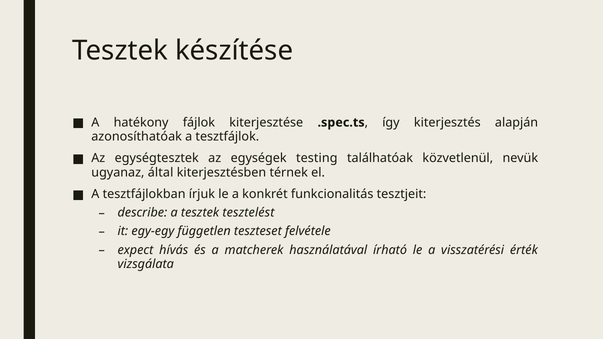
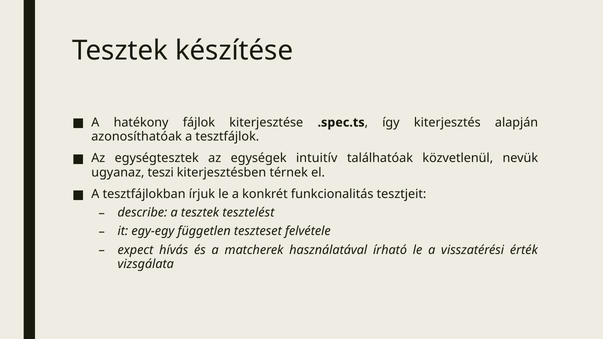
testing: testing -> intuitív (317, 158)
által: által -> teszi (161, 173)
